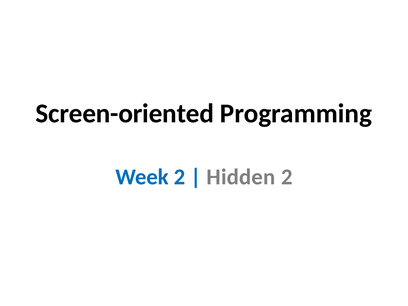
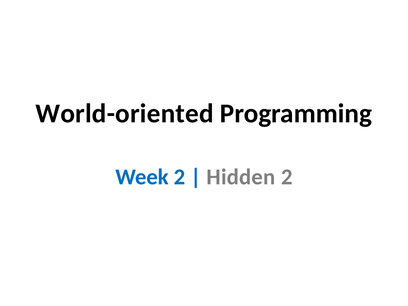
Screen-oriented: Screen-oriented -> World-oriented (125, 113)
